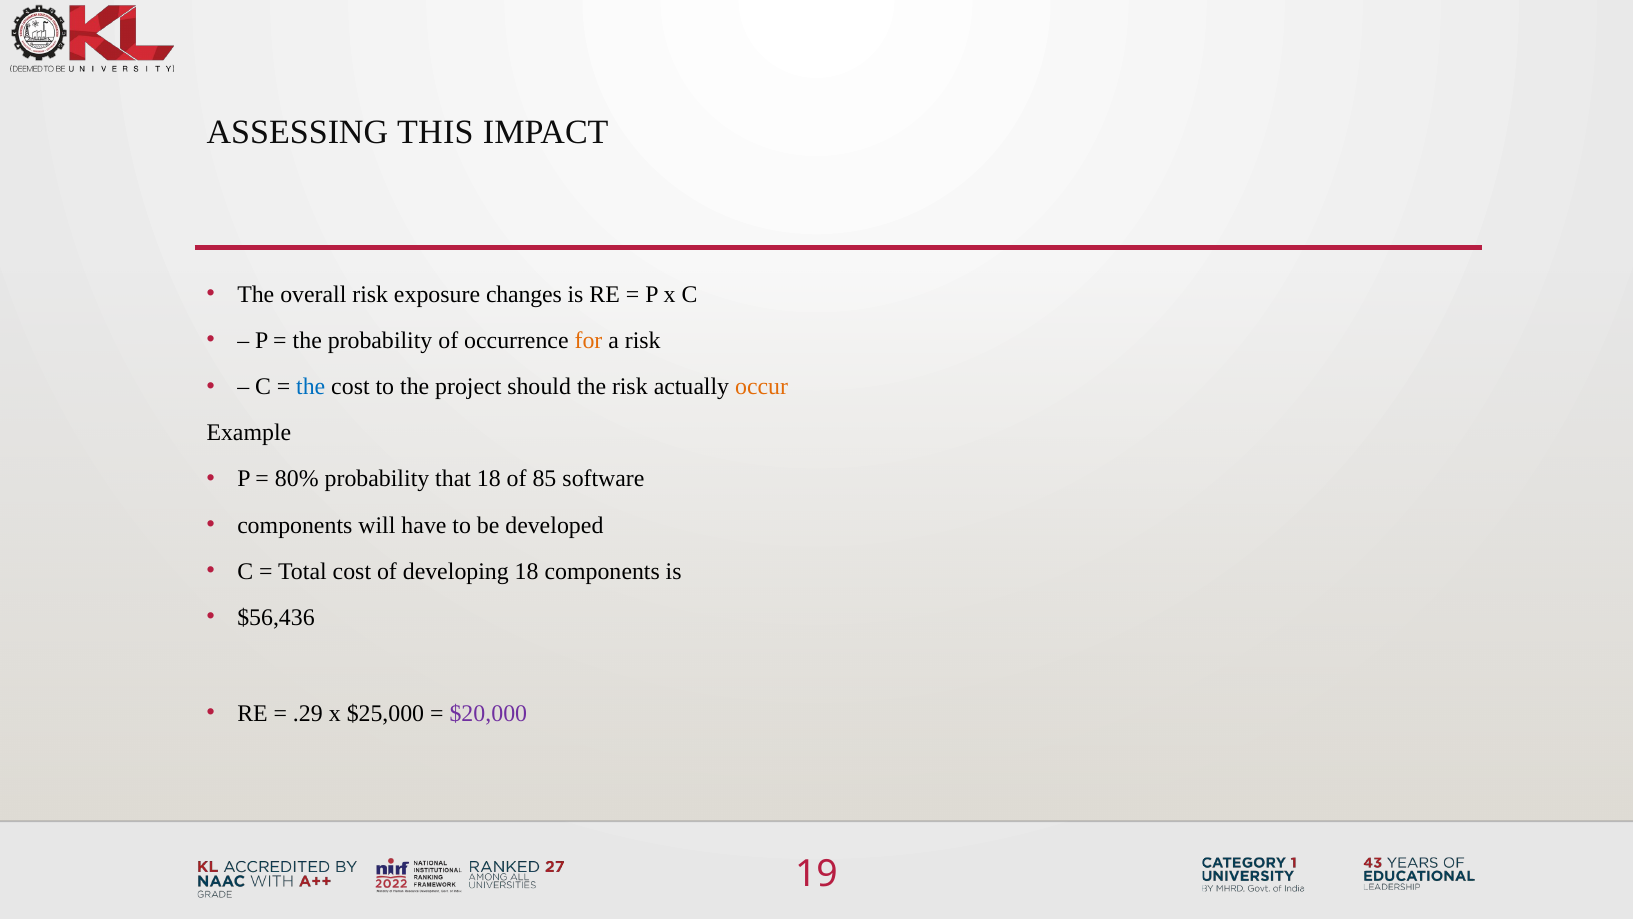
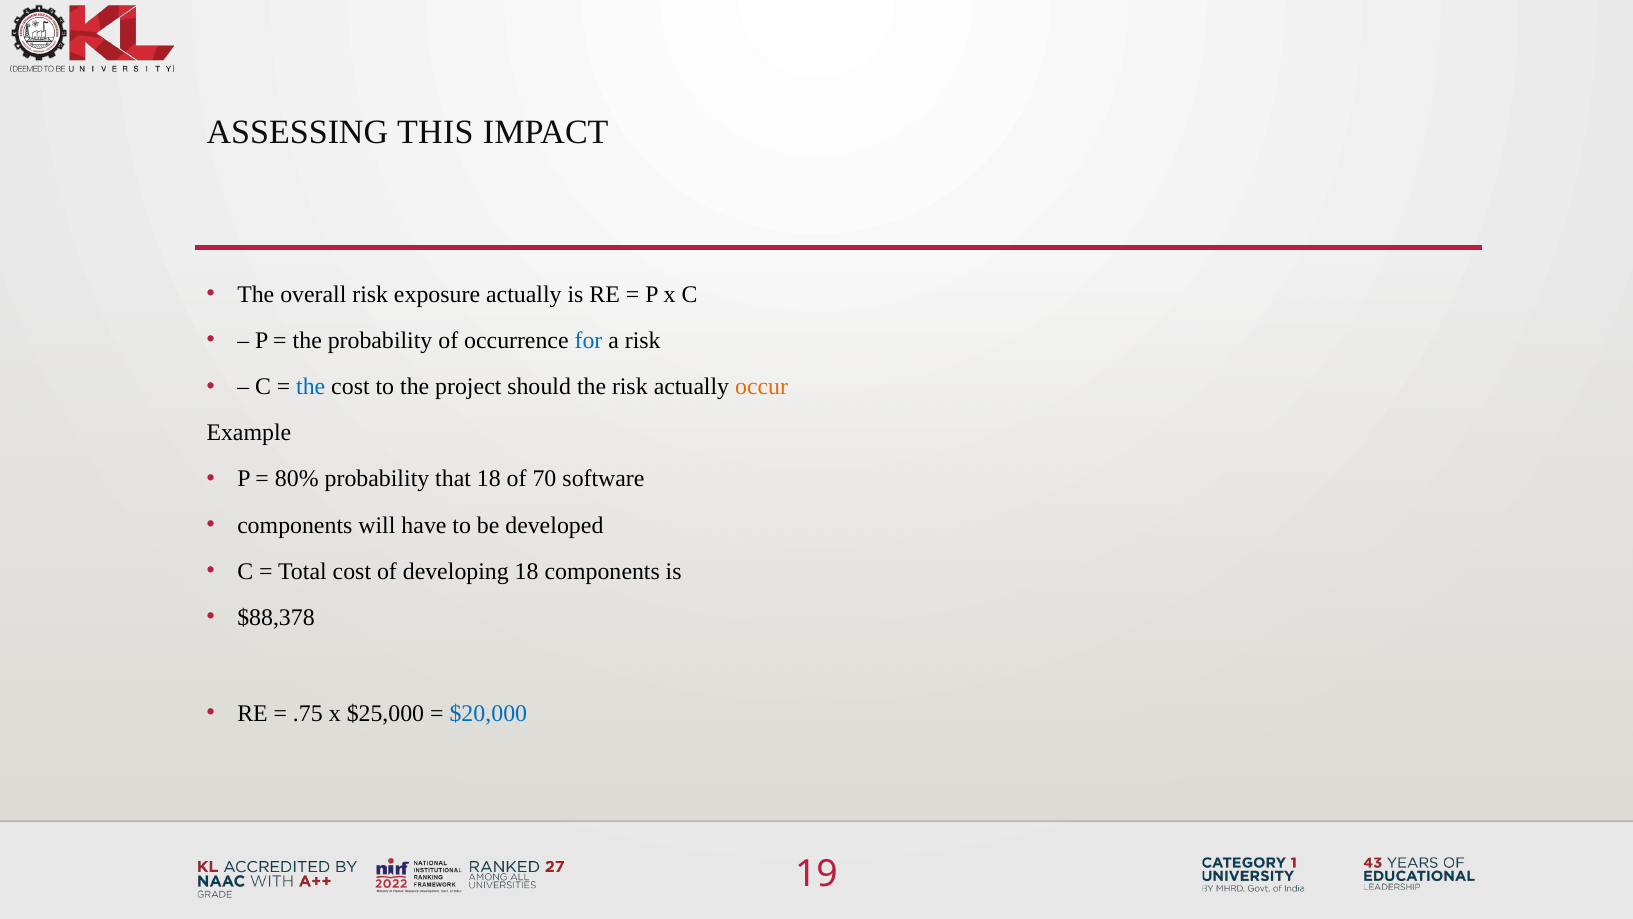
exposure changes: changes -> actually (524, 294)
for colour: orange -> blue (589, 340)
85: 85 -> 70 (544, 479)
$56,436: $56,436 -> $88,378 (276, 617)
.29: .29 -> .75 (308, 713)
$20,000 colour: purple -> blue (488, 713)
